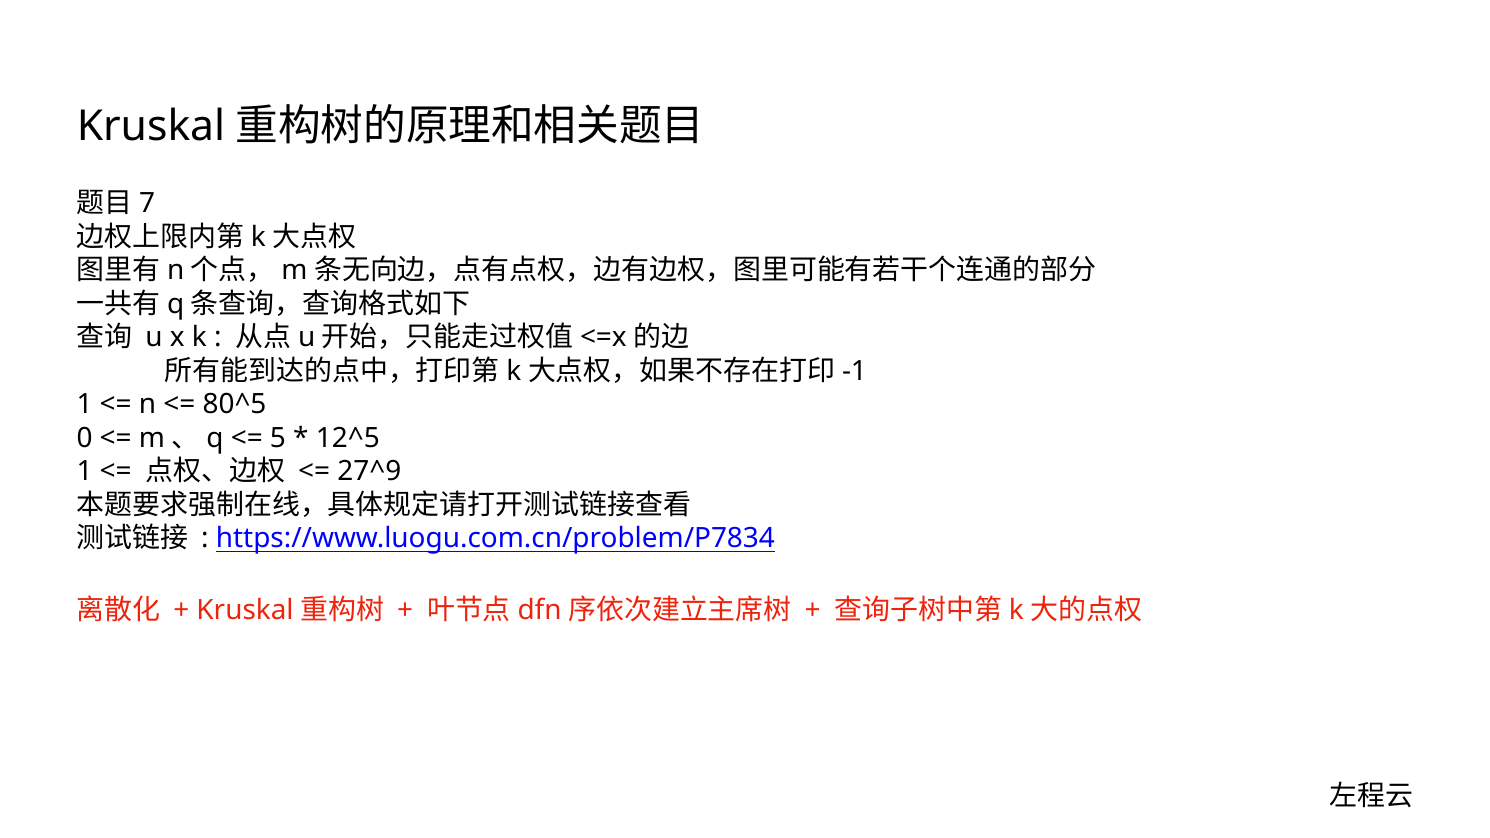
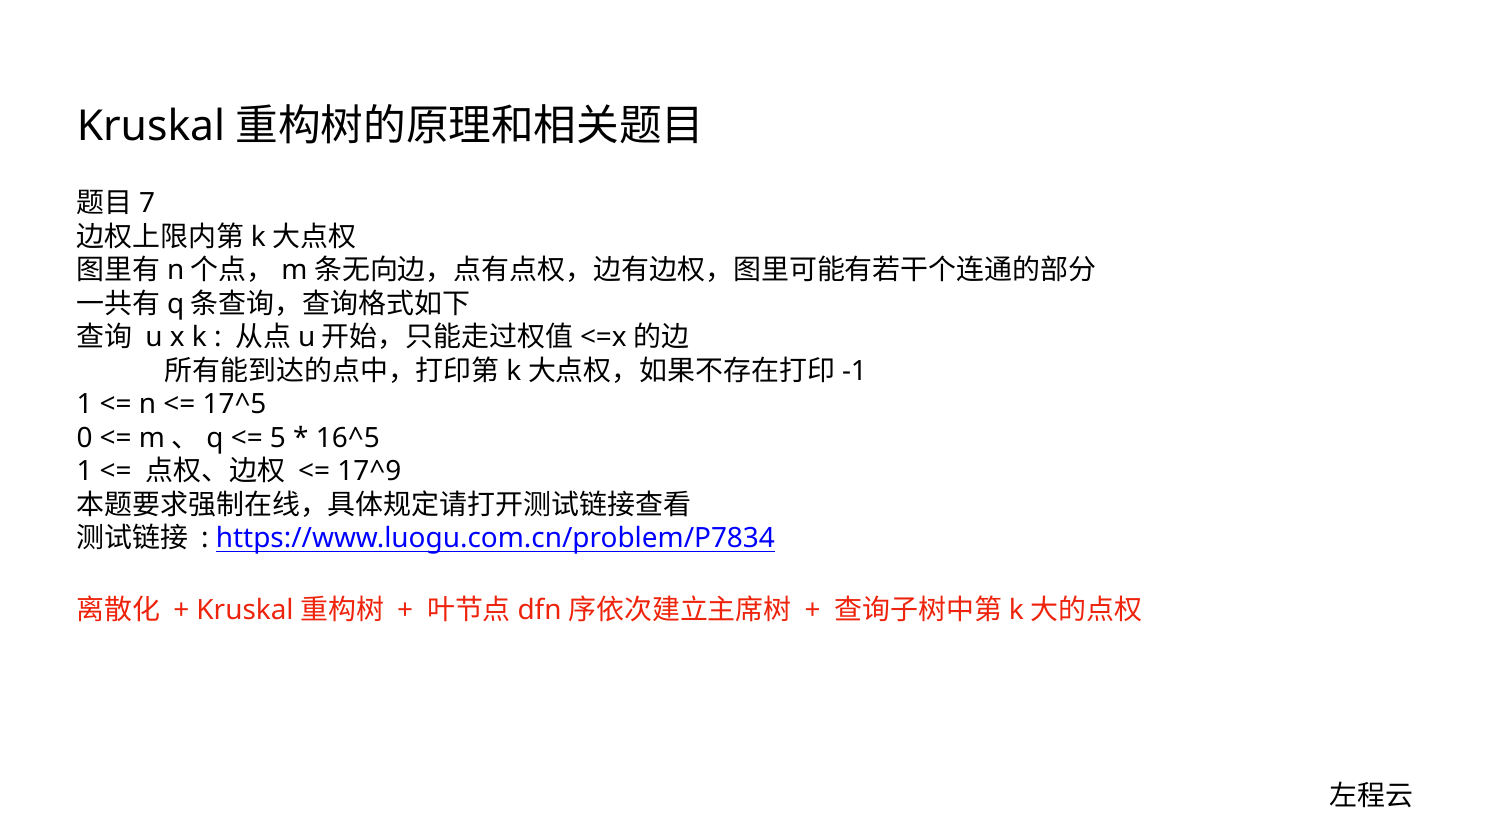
80^5: 80^5 -> 17^5 (235, 405)
12^5: 12^5 -> 16^5 (348, 438)
27^9: 27^9 -> 17^9 (369, 472)
